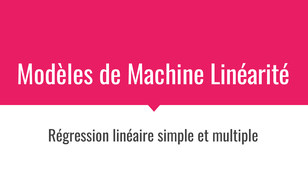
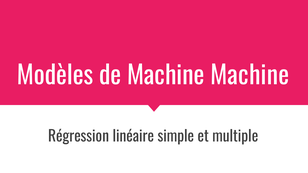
Machine Linéarité: Linéarité -> Machine (250, 76)
